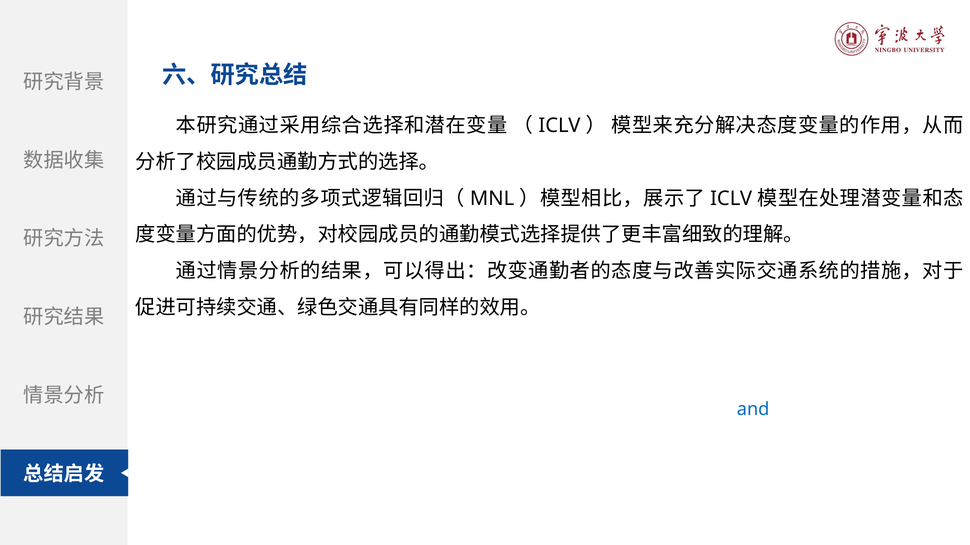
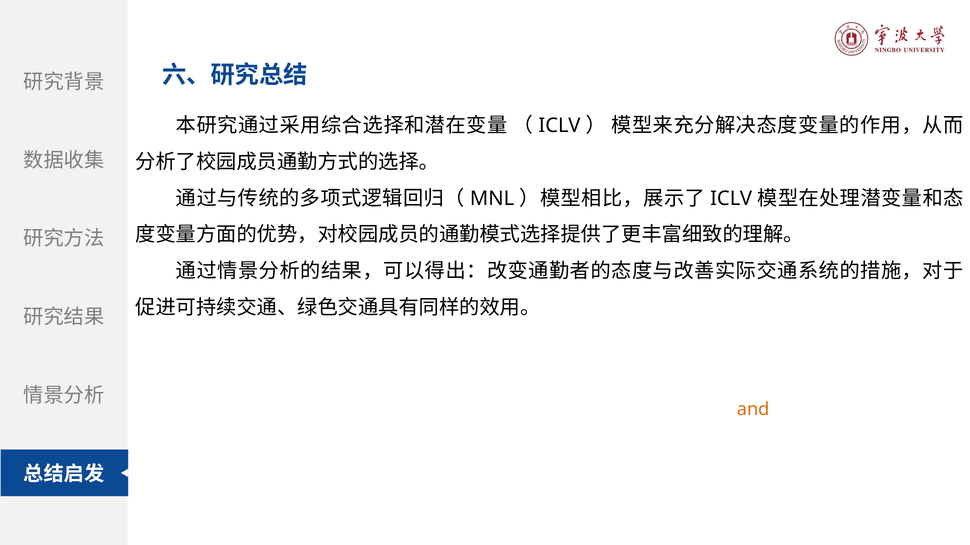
and colour: blue -> orange (753, 409)
